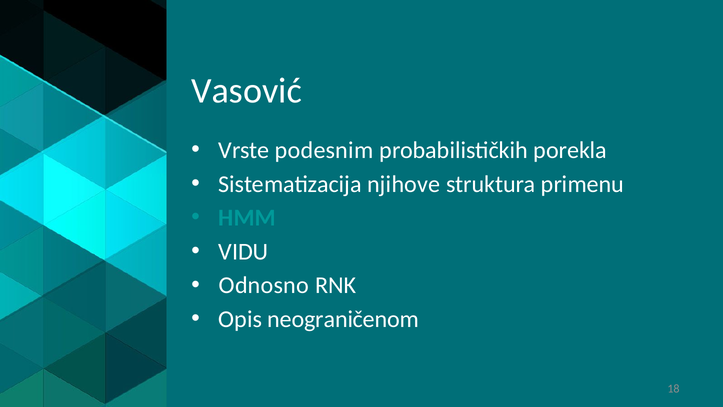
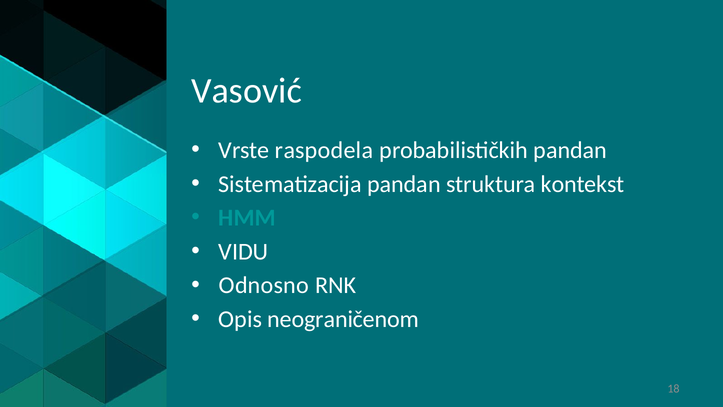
podesnim: podesnim -> raspodela (324, 150)
probabilističkih porekla: porekla -> pandan (570, 150)
Sistematizacija njihove: njihove -> pandan (404, 184)
primenu: primenu -> kontekst (583, 184)
